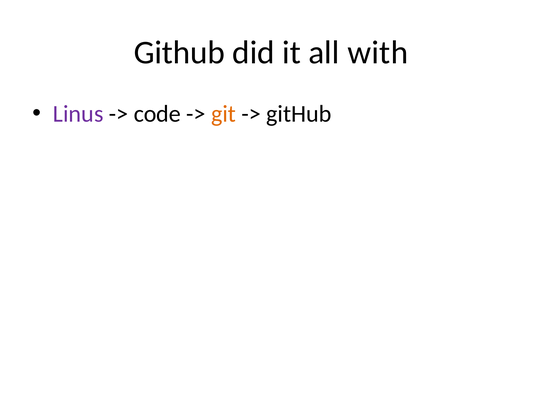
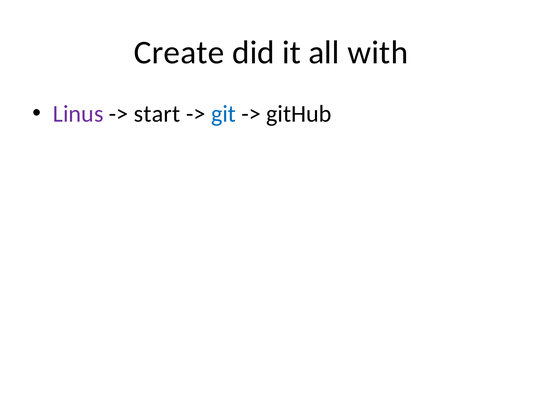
Github: Github -> Create (179, 53)
code: code -> start (157, 114)
git colour: orange -> blue (223, 114)
